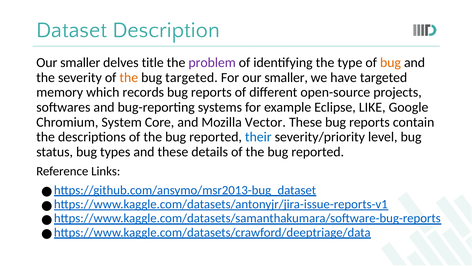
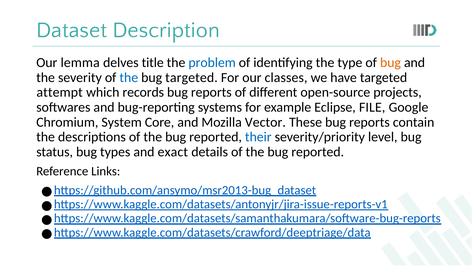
smaller: smaller -> lemma (80, 63)
problem colour: purple -> blue (212, 63)
the colour: orange -> blue (129, 77)
For our smaller: smaller -> classes (286, 77)
memory: memory -> attempt (60, 92)
LIKE: LIKE -> FILE (372, 107)
and these: these -> exact (173, 152)
